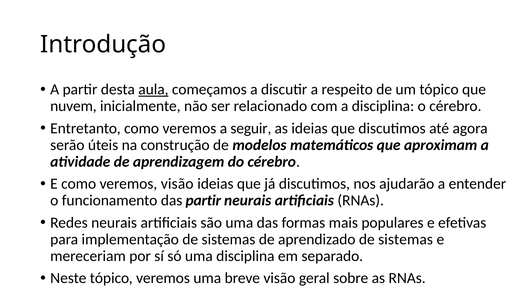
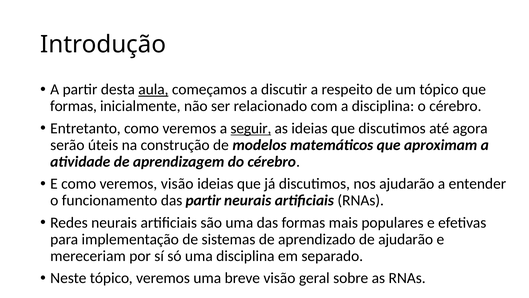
nuvem: nuvem -> formas (73, 106)
seguir underline: none -> present (251, 128)
aprendizado de sistemas: sistemas -> ajudarão (406, 239)
